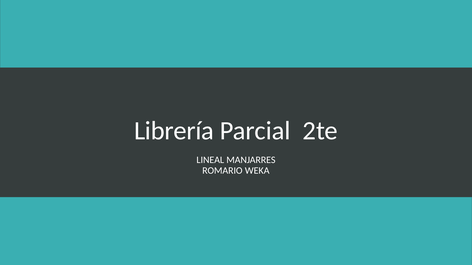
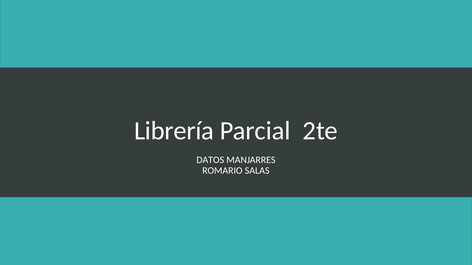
LINEAL: LINEAL -> DATOS (210, 160)
WEKA: WEKA -> SALAS (257, 171)
